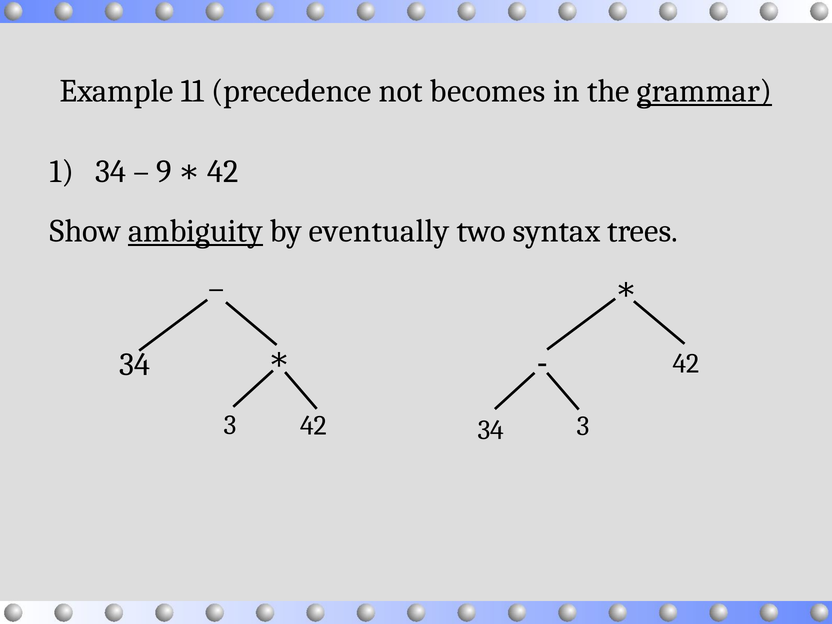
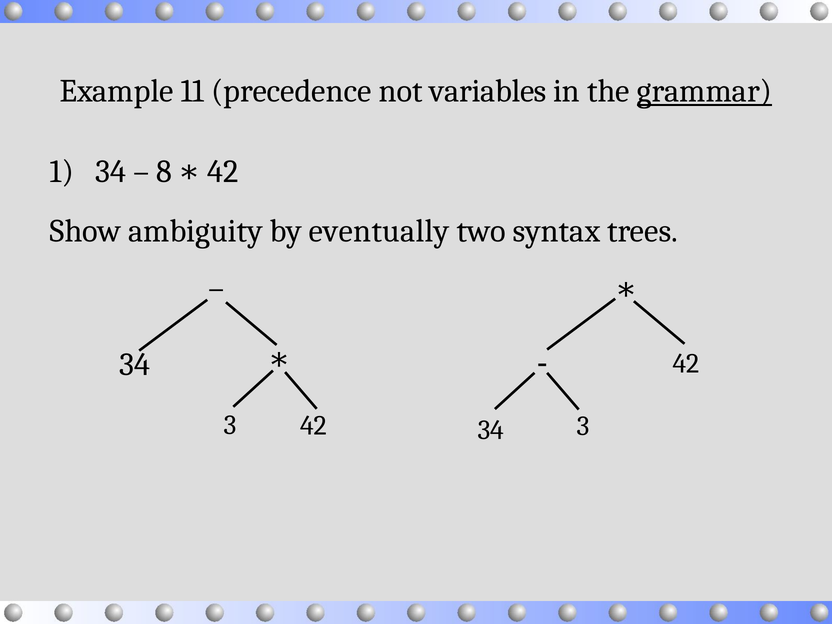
becomes: becomes -> variables (488, 91)
9: 9 -> 8 (164, 171)
ambiguity underline: present -> none (196, 231)
